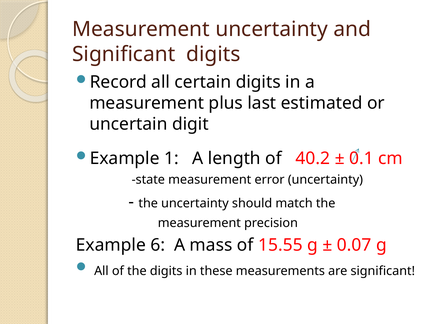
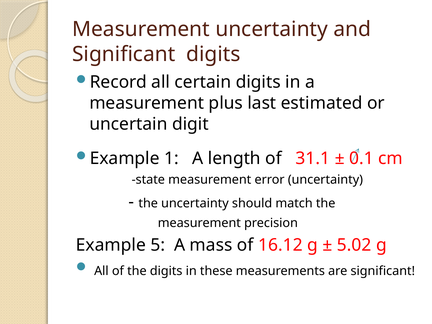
40.2: 40.2 -> 31.1 (313, 159)
6: 6 -> 5 (158, 245)
15.55: 15.55 -> 16.12 (280, 245)
0.07: 0.07 -> 5.02 (354, 245)
